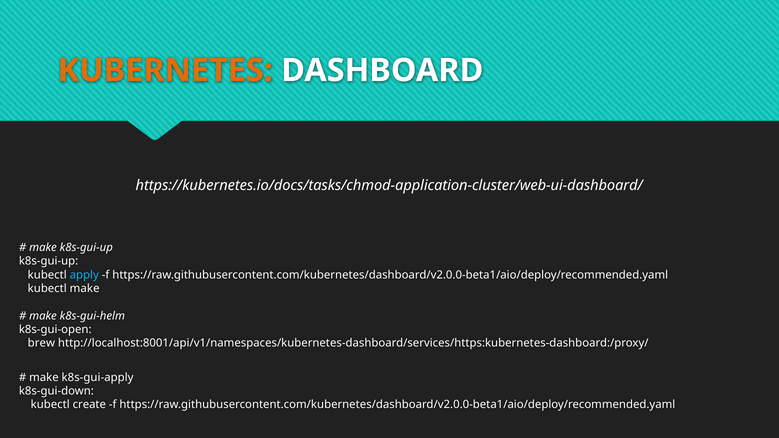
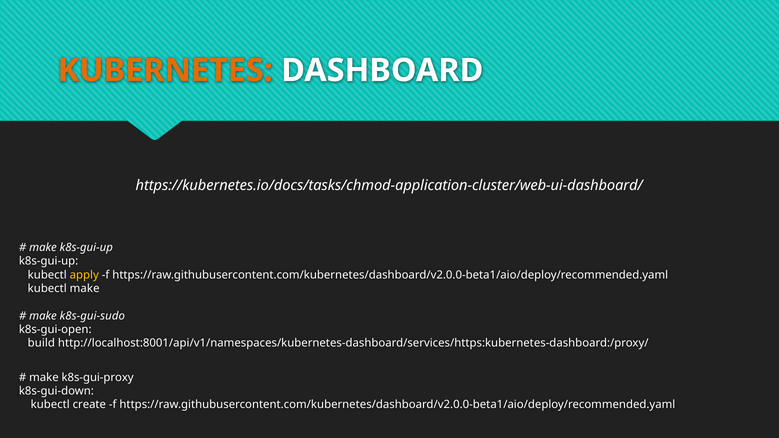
apply colour: light blue -> yellow (84, 275)
k8s-gui-helm: k8s-gui-helm -> k8s-gui-sudo (92, 316)
brew: brew -> build (41, 343)
k8s-gui-apply: k8s-gui-apply -> k8s-gui-proxy (98, 378)
